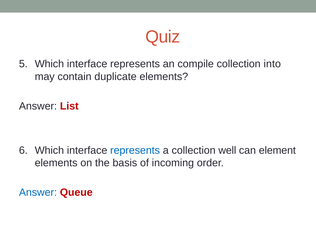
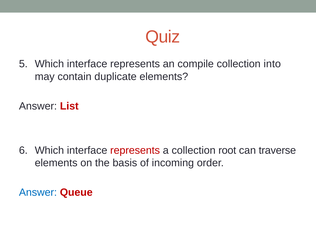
represents colour: blue -> red (135, 150)
well: well -> root (227, 150)
element: element -> traverse (277, 150)
